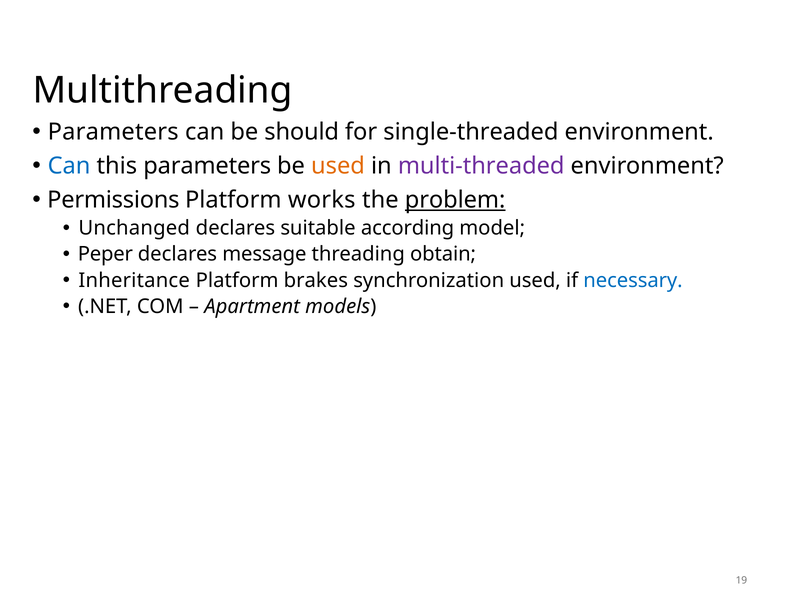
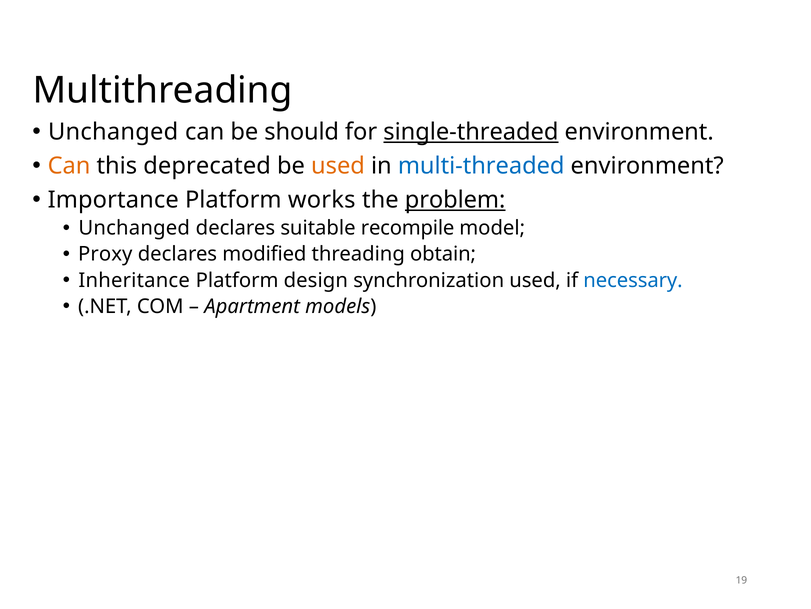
Parameters: Parameters -> Unchanged (113, 132)
single-threaded underline: none -> present (471, 132)
Can colour: blue -> orange (69, 166)
this parameters: parameters -> deprecated (207, 166)
multi-threaded colour: purple -> blue (481, 166)
Permissions: Permissions -> Importance (113, 200)
according: according -> recompile (408, 228)
Peper: Peper -> Proxy (105, 254)
message: message -> modified (264, 254)
brakes: brakes -> design (316, 280)
